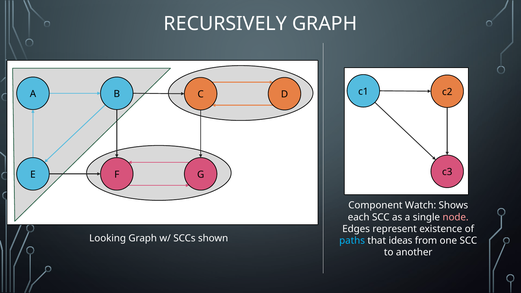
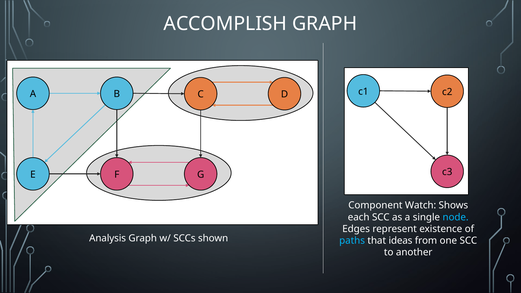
RECURSIVELY: RECURSIVELY -> ACCOMPLISH (225, 24)
node colour: pink -> light blue (456, 217)
Looking: Looking -> Analysis (108, 238)
